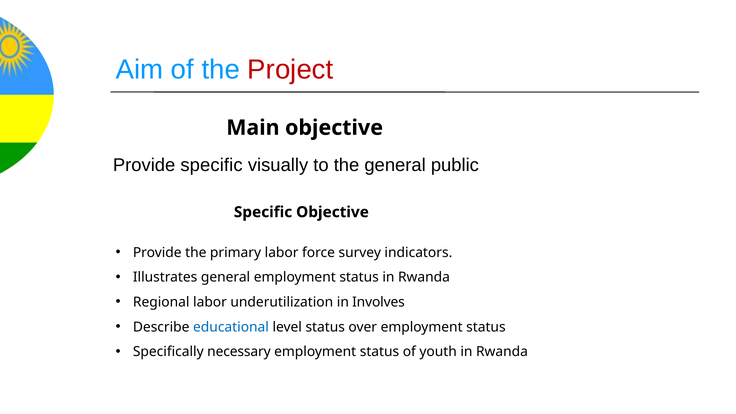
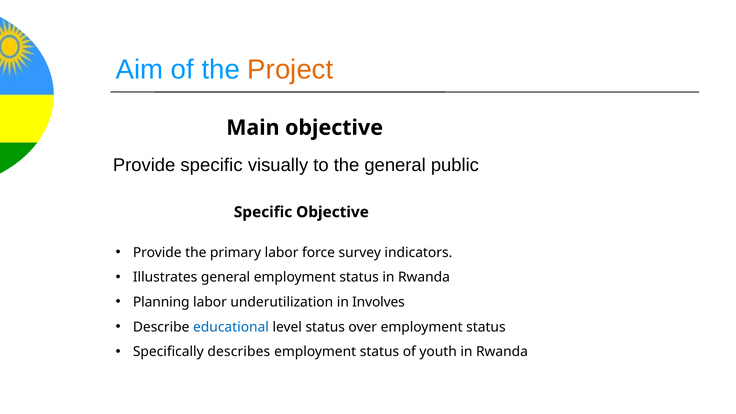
Project colour: red -> orange (290, 70)
Regional: Regional -> Planning (161, 302)
necessary: necessary -> describes (239, 352)
